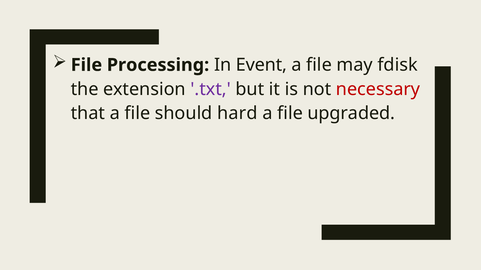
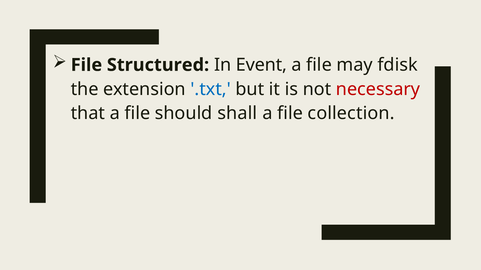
Processing: Processing -> Structured (158, 65)
.txt colour: purple -> blue (211, 89)
hard: hard -> shall (237, 114)
upgraded: upgraded -> collection (351, 114)
